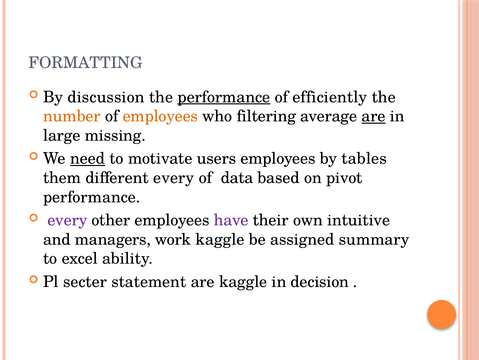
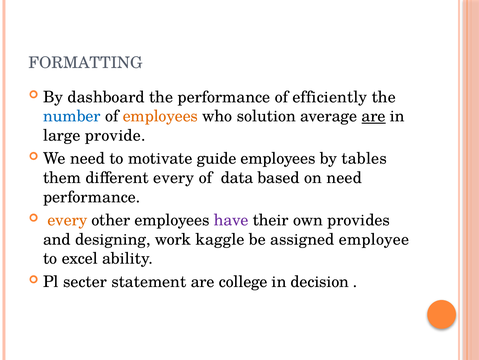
discussion: discussion -> dashboard (106, 97)
performance underline: present -> none (224, 97)
number colour: orange -> blue (72, 116)
filtering: filtering -> solution (266, 116)
missing: missing -> provide (115, 135)
need underline: present -> none (87, 158)
users: users -> guide (217, 158)
on pivot: pivot -> need (344, 178)
every colour: purple -> orange (67, 220)
intuitive: intuitive -> provides (359, 220)
managers: managers -> designing (113, 239)
summary: summary -> employee (374, 239)
are kaggle: kaggle -> college (243, 281)
